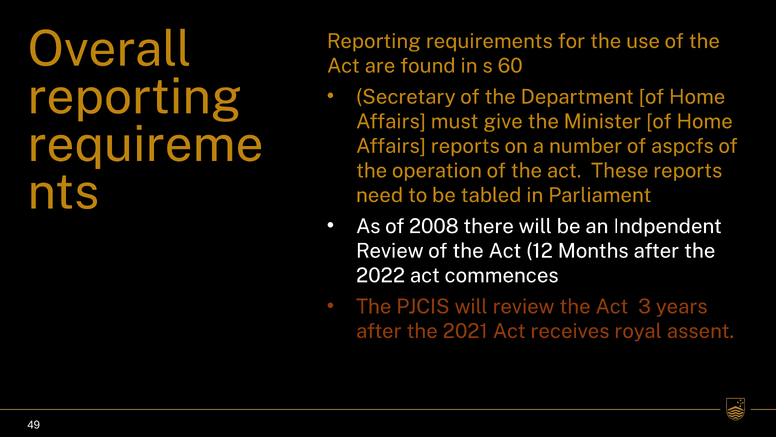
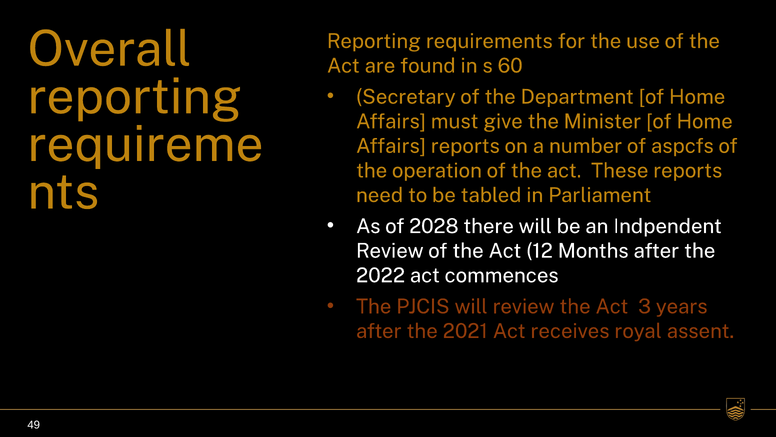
2008: 2008 -> 2028 (434, 226)
